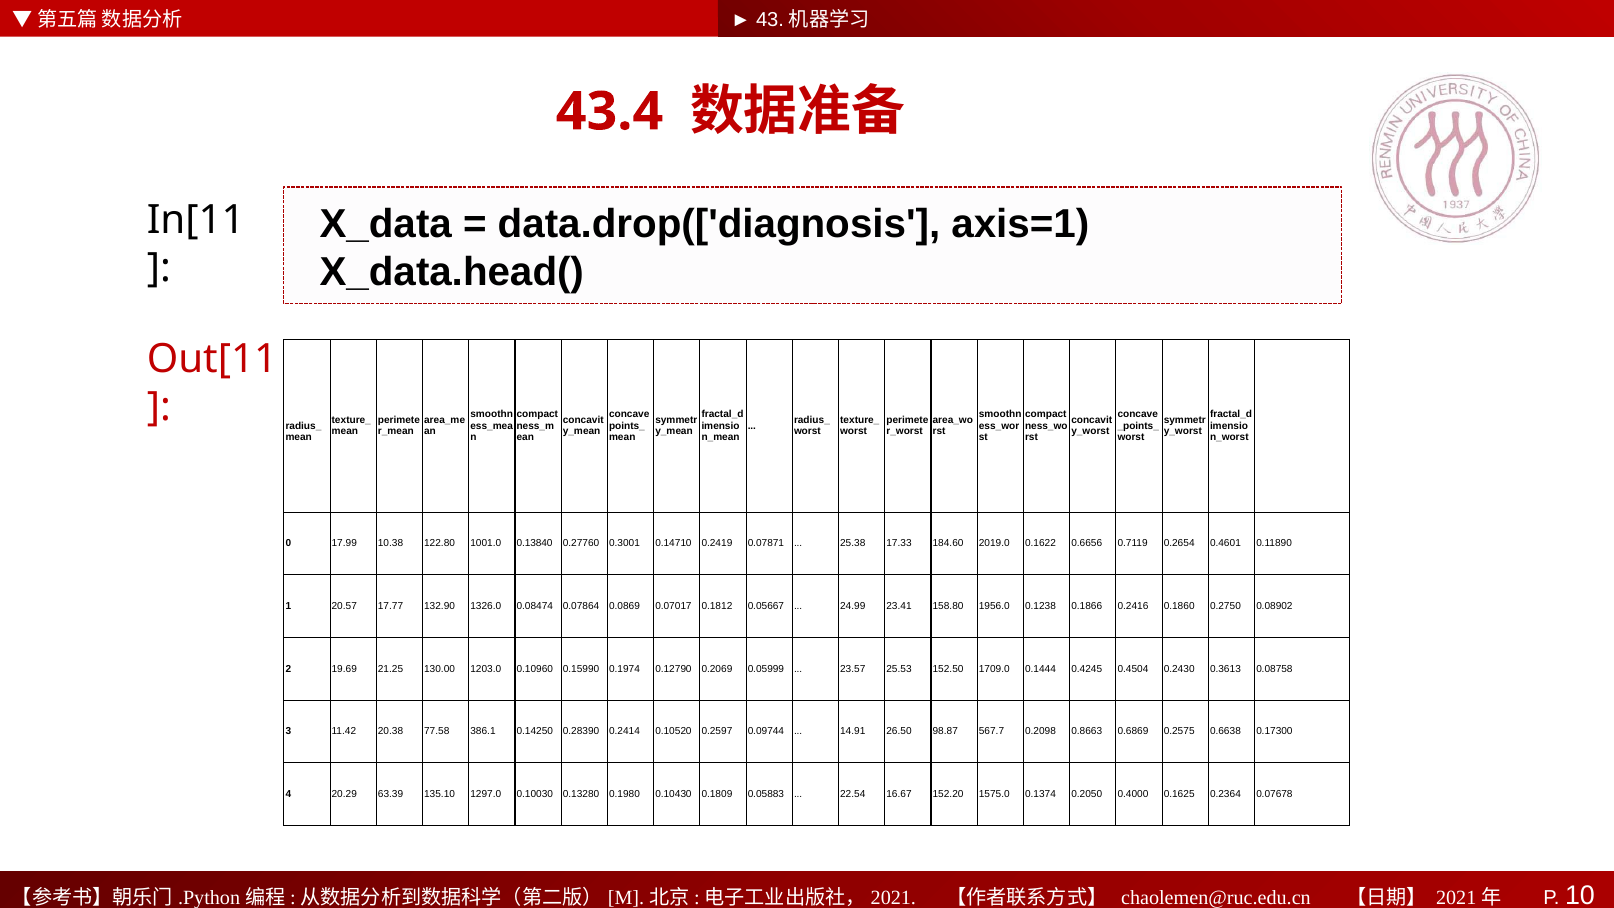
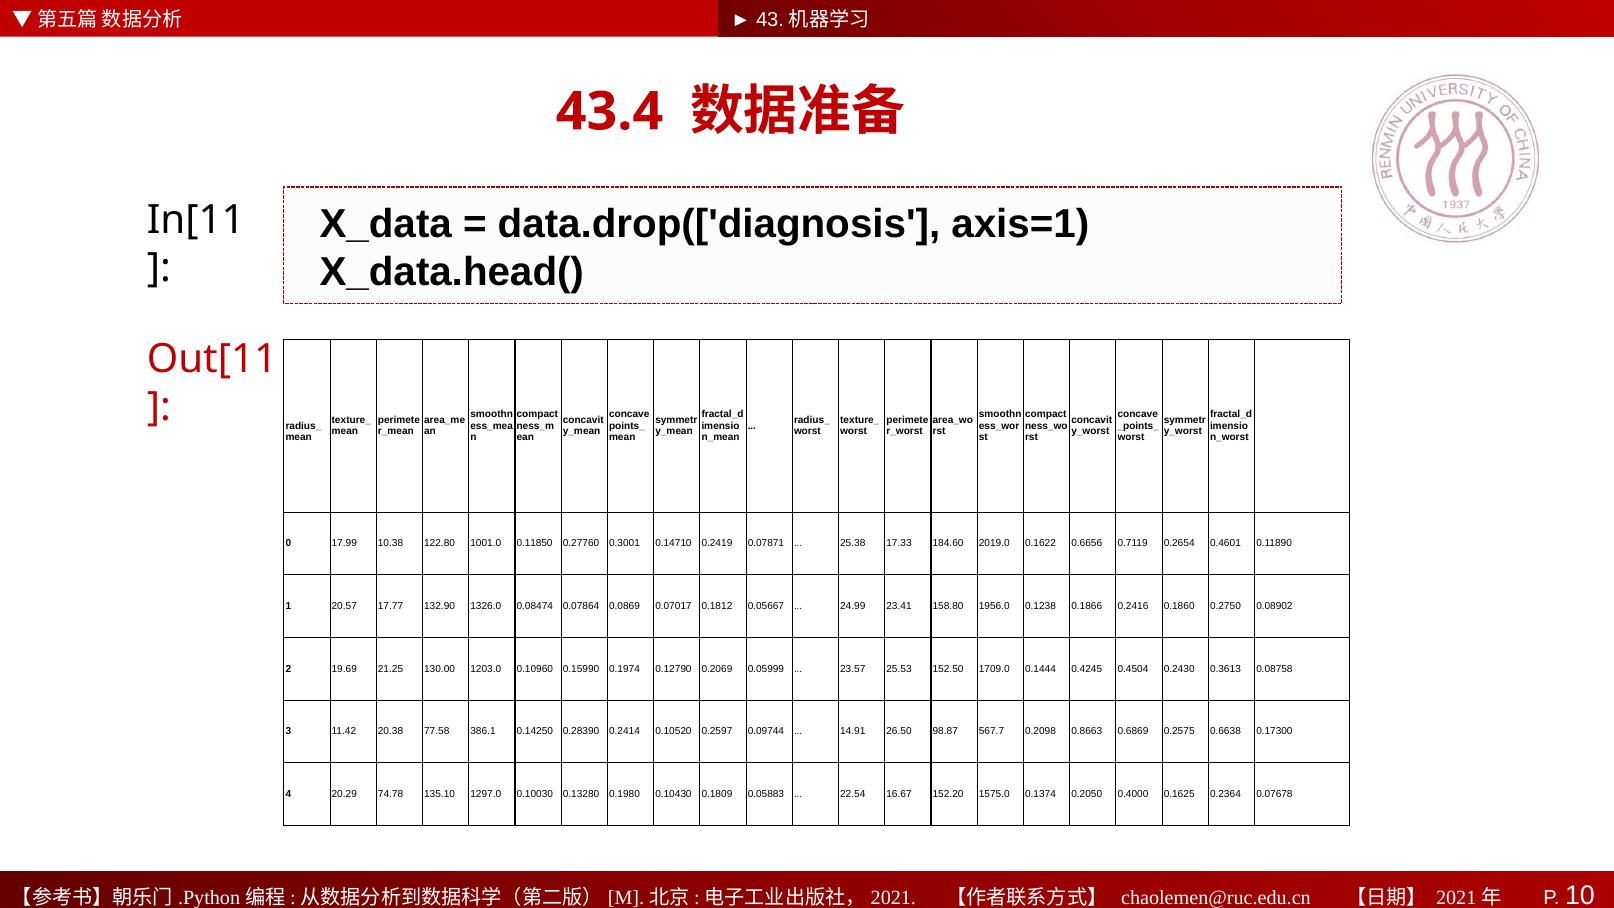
0.13840: 0.13840 -> 0.11850 (535, 544)
63.39: 63.39 -> 74.78 (391, 794)
